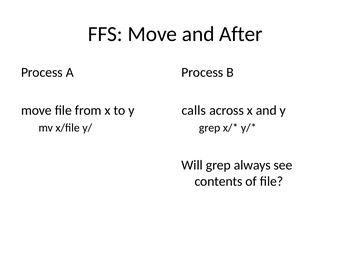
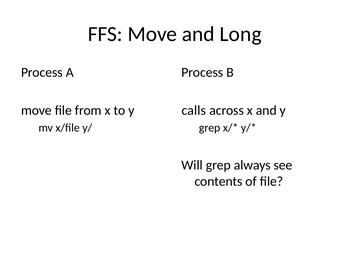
After: After -> Long (241, 34)
